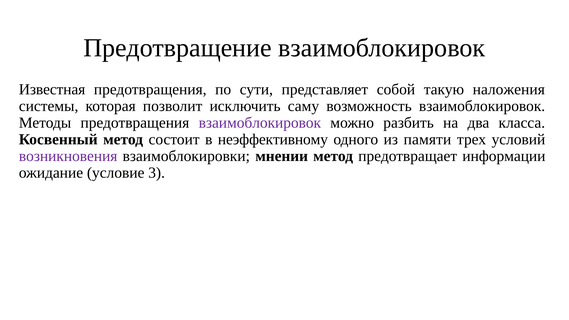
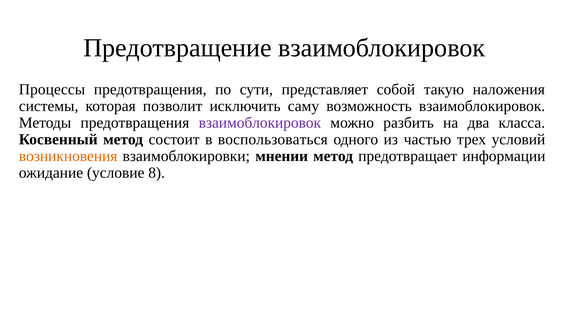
Известная: Известная -> Процессы (52, 89)
неэффективному: неэффективному -> воспользоваться (273, 139)
памяти: памяти -> частью (427, 139)
возникновения colour: purple -> orange (68, 156)
3: 3 -> 8 (157, 173)
